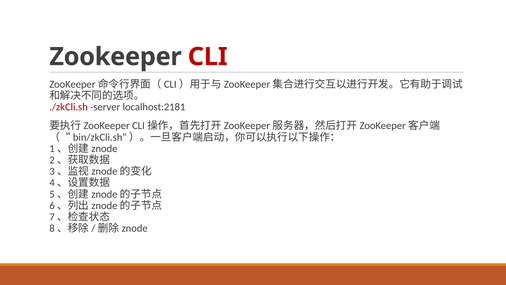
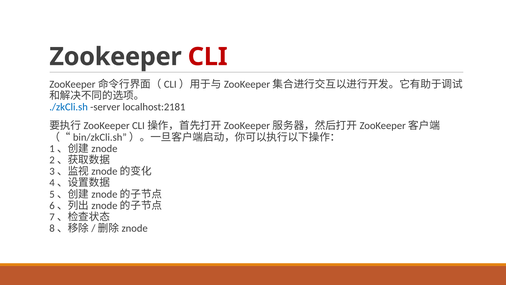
./zkCli.sh colour: red -> blue (69, 107)
